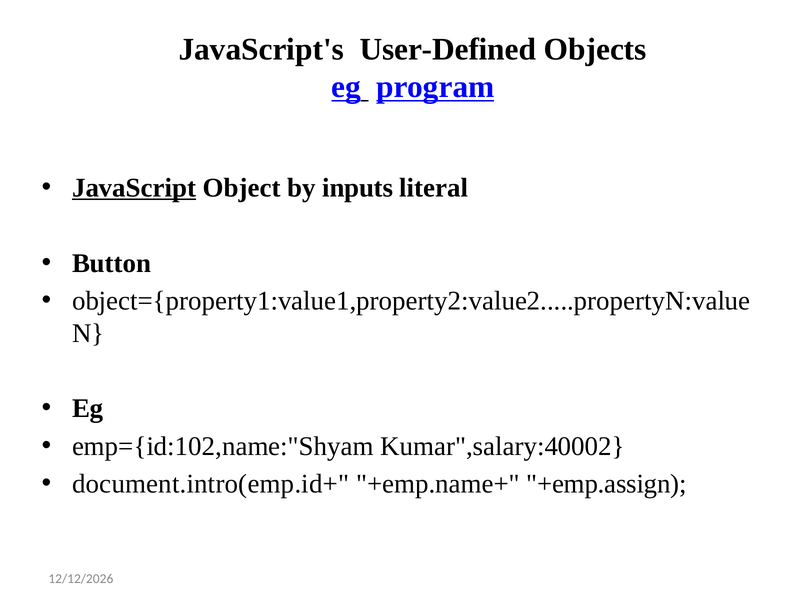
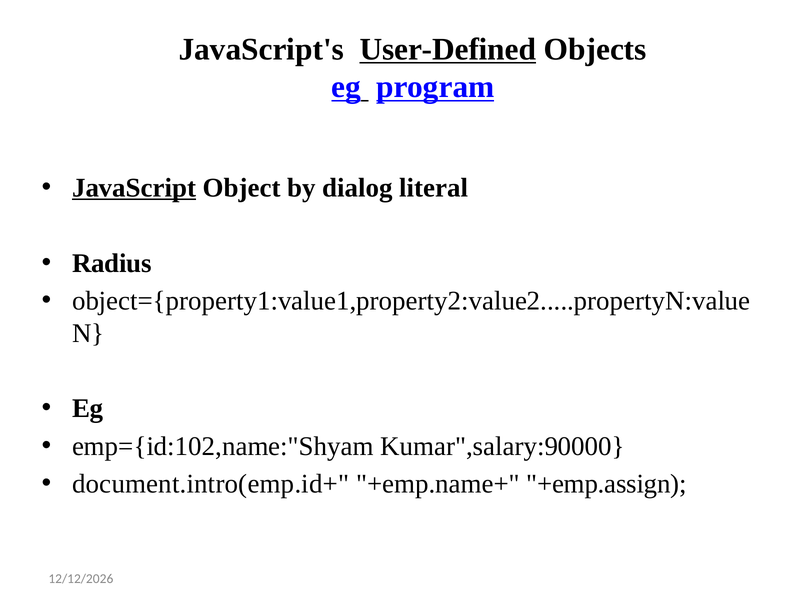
User-Defined underline: none -> present (448, 49)
inputs: inputs -> dialog (358, 188)
Button: Button -> Radius (112, 263)
Kumar",salary:40002: Kumar",salary:40002 -> Kumar",salary:90000 (503, 446)
